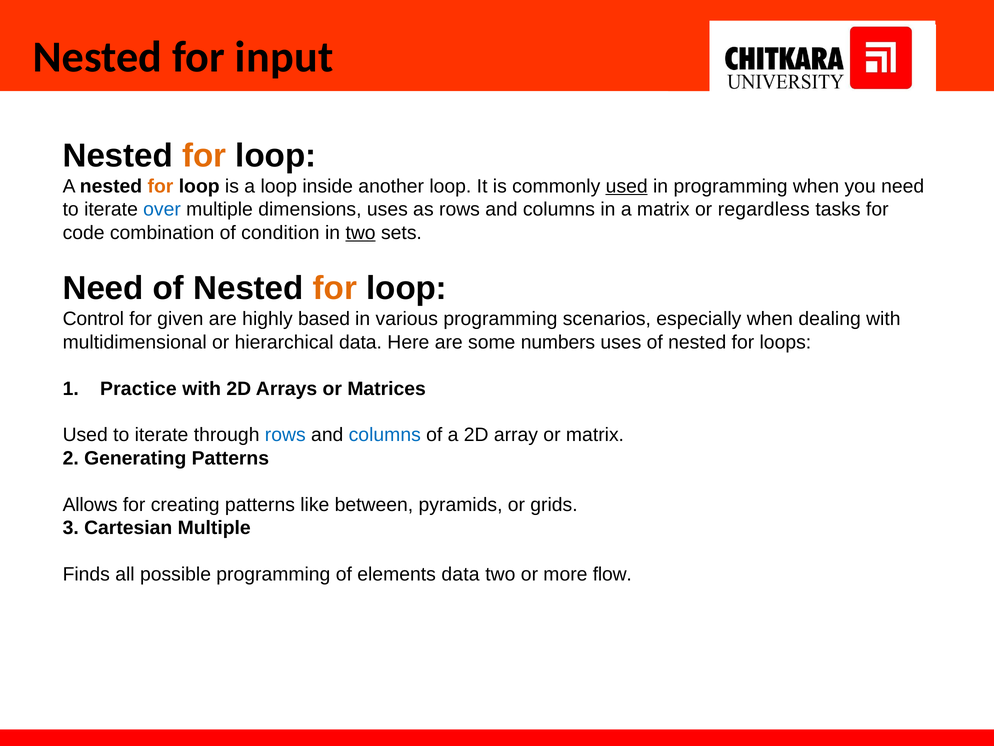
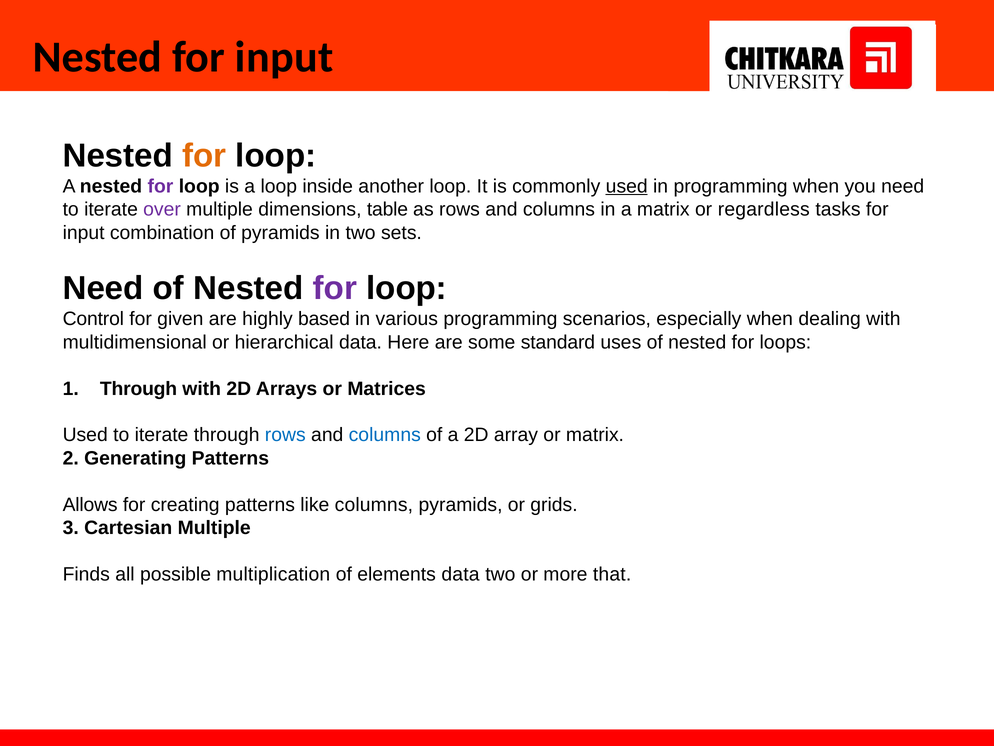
for colour: orange -> purple (160, 186)
over colour: blue -> purple (162, 209)
dimensions uses: uses -> table (387, 209)
code: code -> input (84, 233)
of condition: condition -> pyramids (280, 233)
two underline: present -> none (361, 233)
for colour: orange -> purple (335, 288)
numbers: numbers -> standard (558, 342)
Practice: Practice -> Through (139, 388)
like between: between -> columns (374, 504)
possible programming: programming -> multiplication (273, 574)
flow: flow -> that (612, 574)
